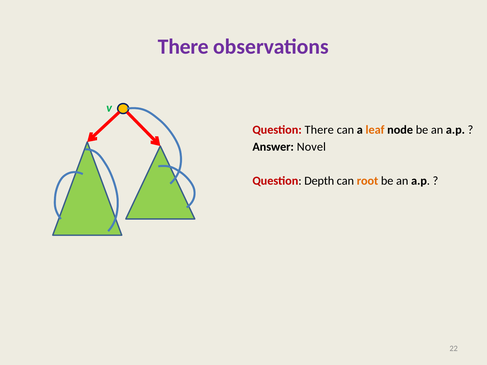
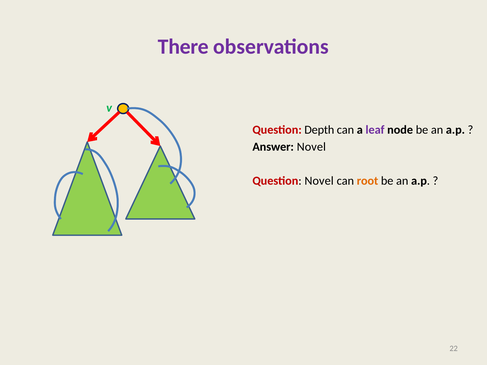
Question There: There -> Depth (319, 130)
leaf colour: orange -> purple (375, 130)
Question Depth: Depth -> Novel (319, 181)
